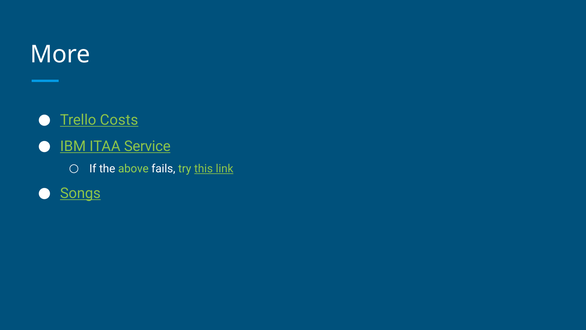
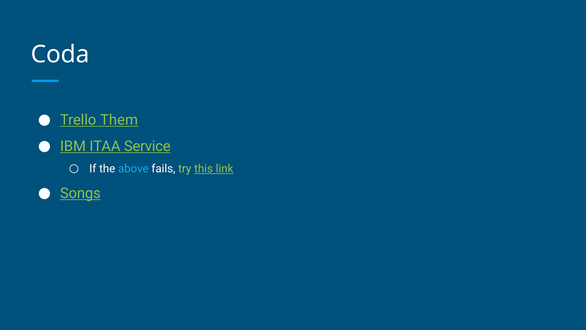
More: More -> Coda (60, 54)
Costs: Costs -> Them (119, 120)
above colour: light green -> light blue (133, 169)
